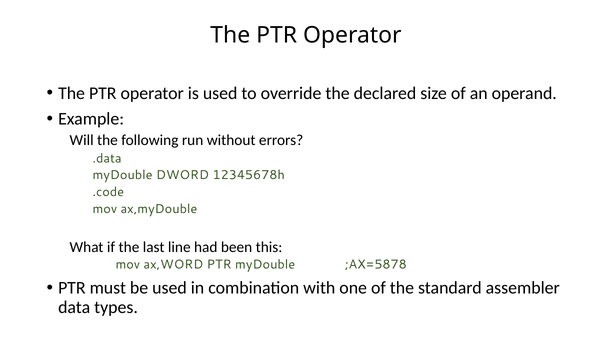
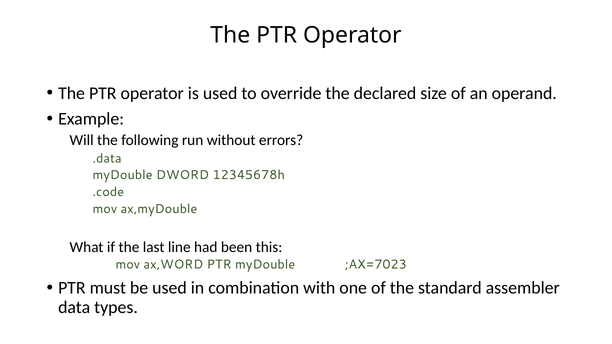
;AX=5878: ;AX=5878 -> ;AX=7023 (376, 265)
